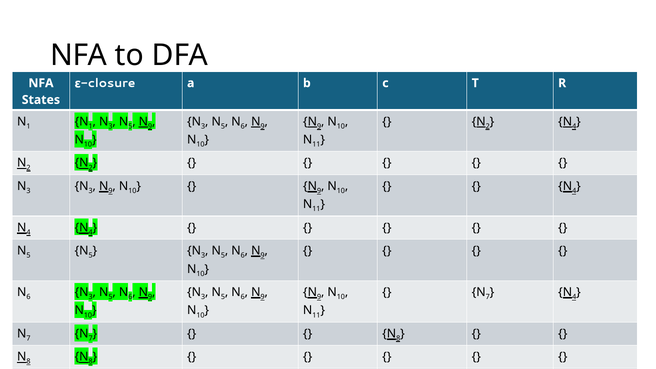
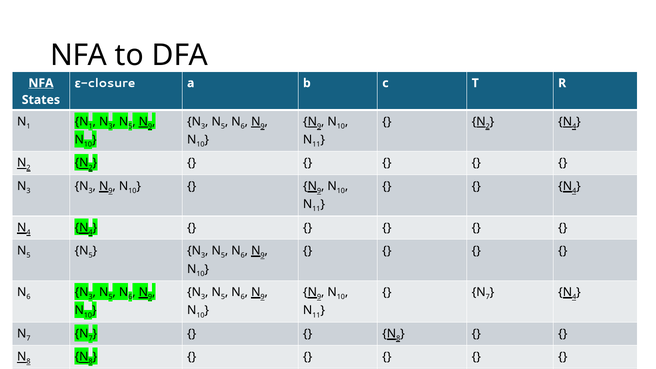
NFA underline: none -> present (41, 83)
